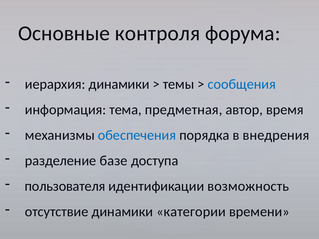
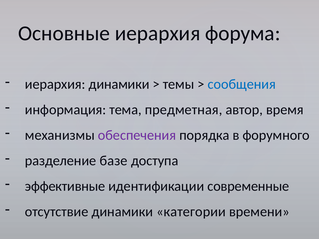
Основные контроля: контроля -> иерархия (158, 33)
обеспечения colour: blue -> purple (137, 135)
внедрения: внедрения -> форумного (276, 135)
пользователя: пользователя -> эффективные (65, 186)
возможность: возможность -> современные (248, 186)
